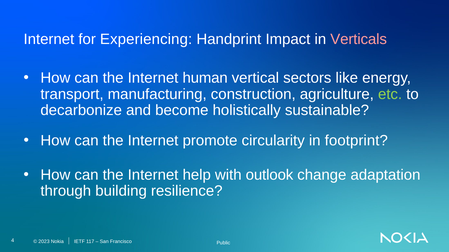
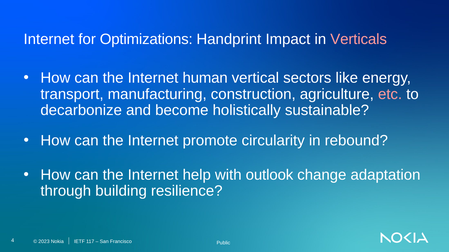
Experiencing: Experiencing -> Optimizations (146, 39)
etc colour: light green -> pink (390, 94)
footprint: footprint -> rebound (356, 141)
